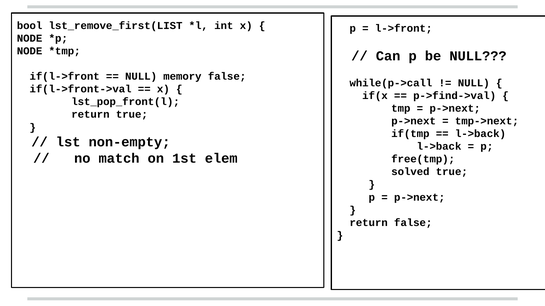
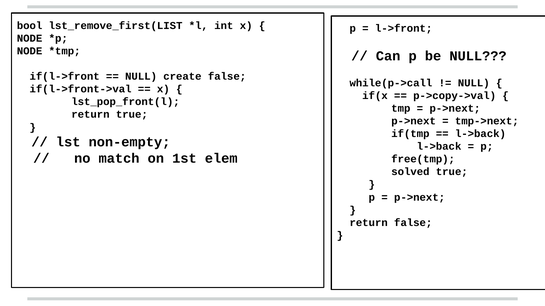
memory: memory -> create (182, 77)
p->find->val: p->find->val -> p->copy->val (455, 96)
